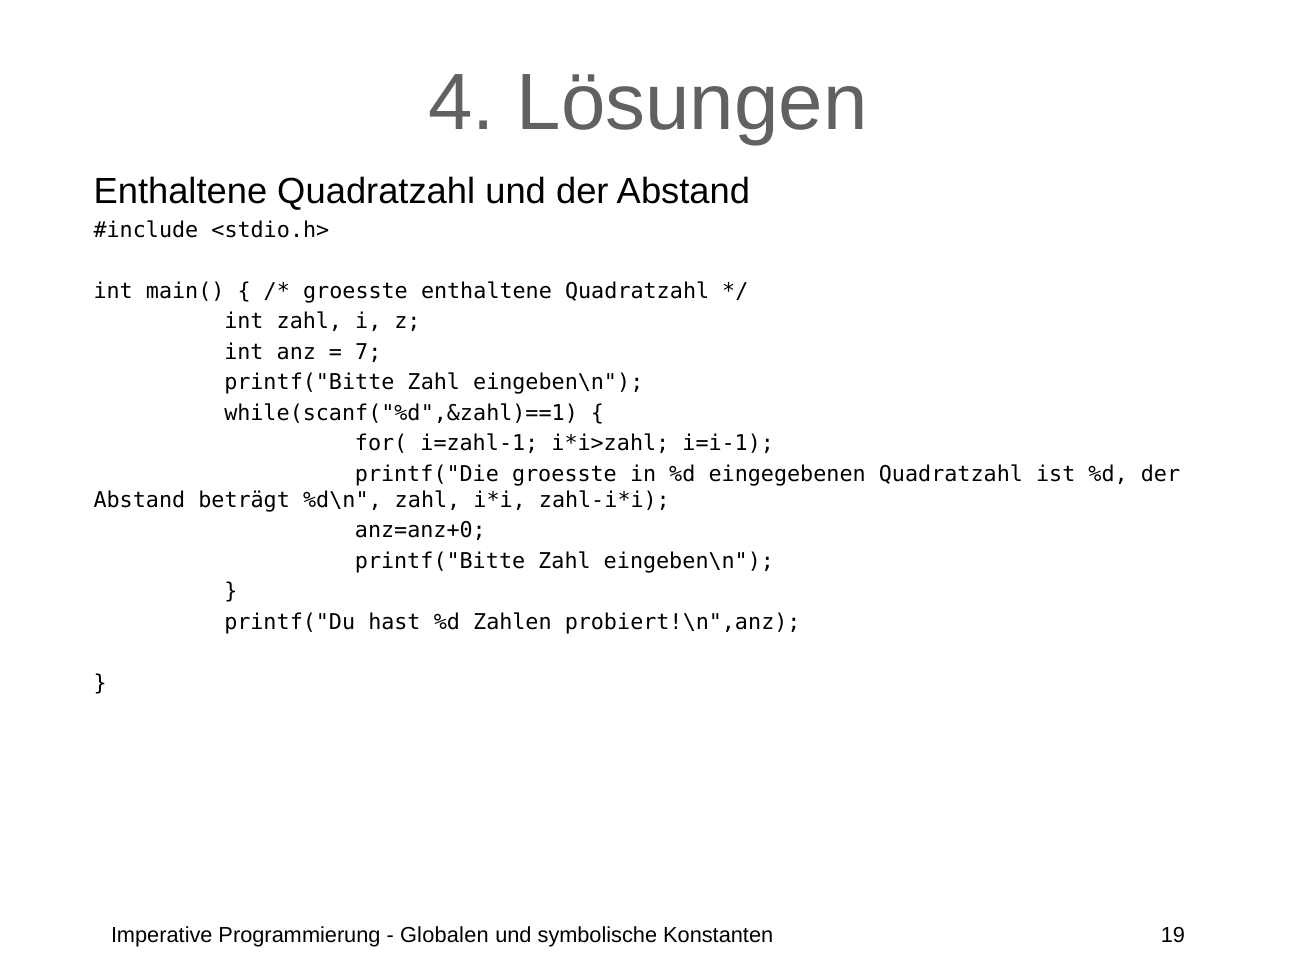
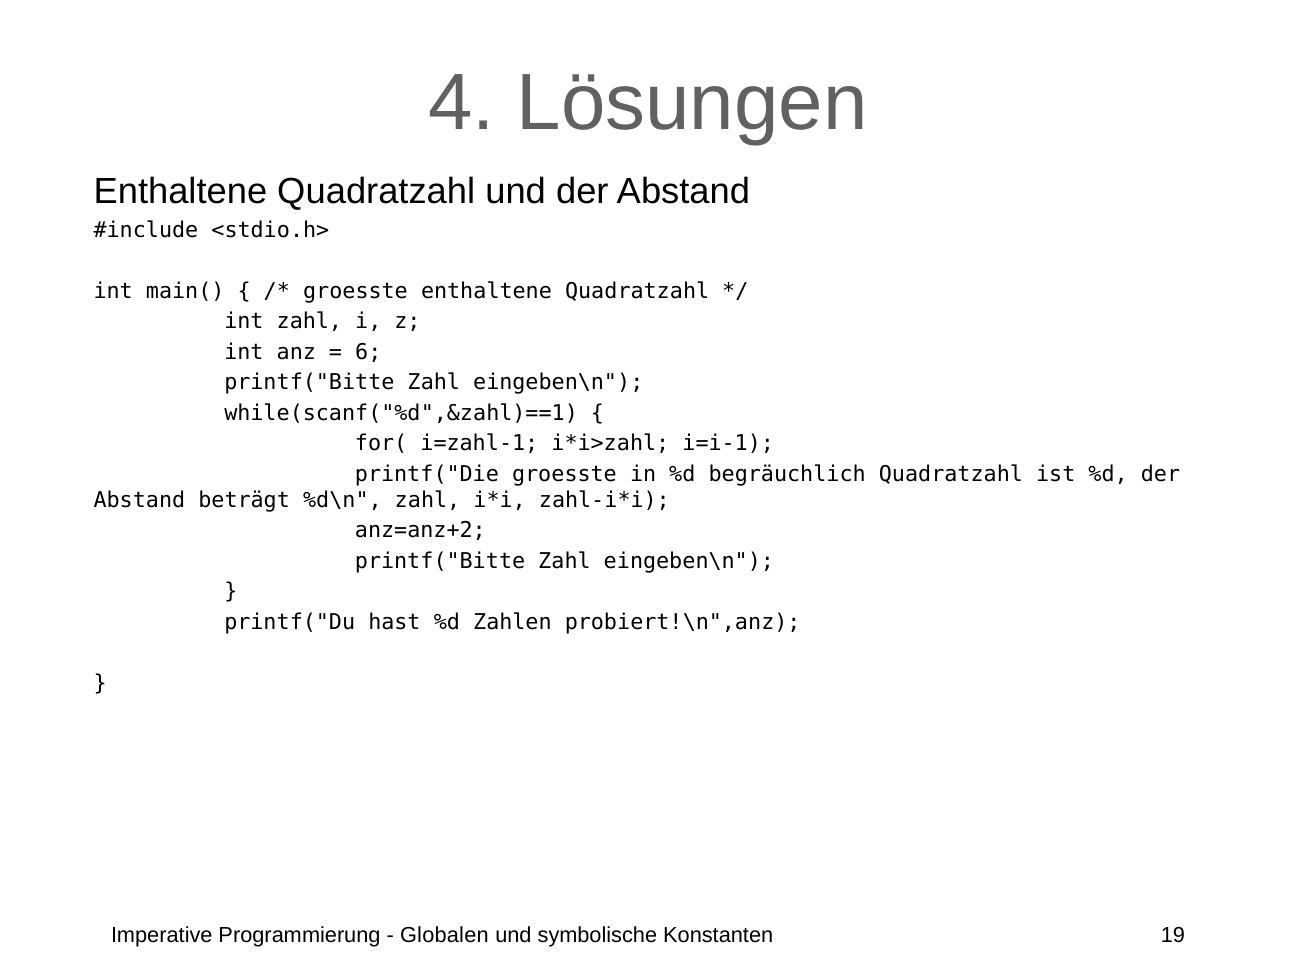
7: 7 -> 6 (368, 352)
eingegebenen: eingegebenen -> begräuchlich (787, 474)
anz=anz+0: anz=anz+0 -> anz=anz+2 (420, 531)
